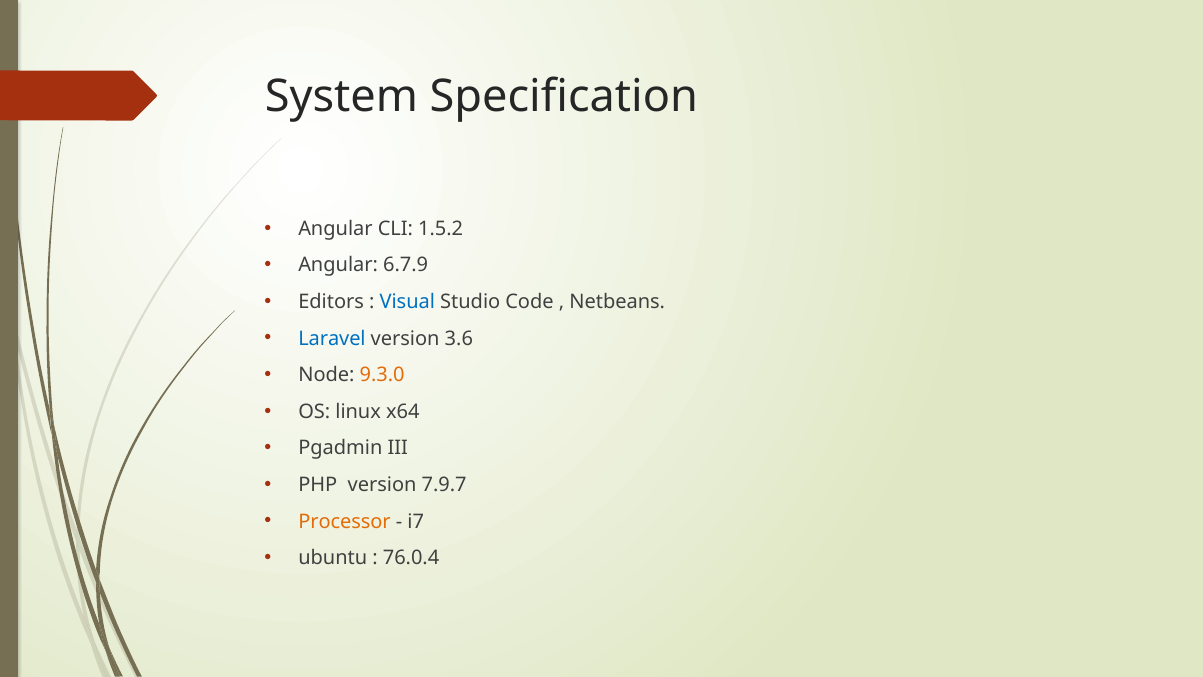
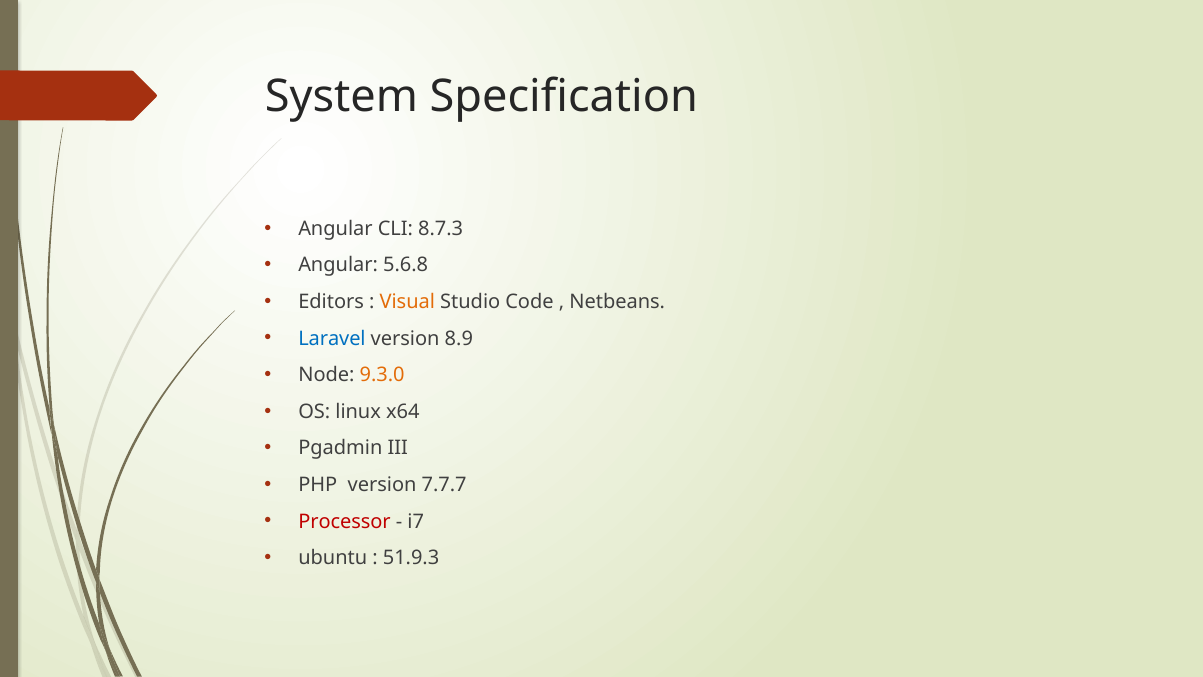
1.5.2: 1.5.2 -> 8.7.3 (441, 228)
6.7.9: 6.7.9 -> 5.6.8 (406, 265)
Visual colour: blue -> orange (407, 302)
3.6: 3.6 -> 8.9 (459, 338)
7.9.7: 7.9.7 -> 7.7.7 (444, 485)
Processor colour: orange -> red (345, 521)
76.0.4: 76.0.4 -> 51.9.3 (411, 558)
